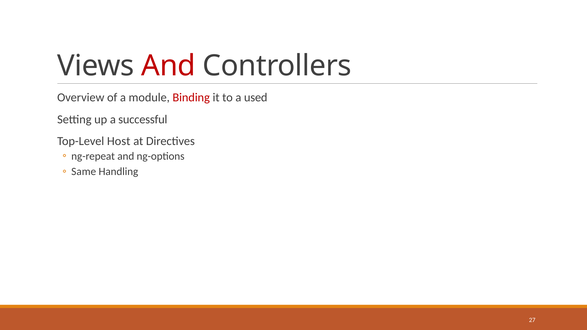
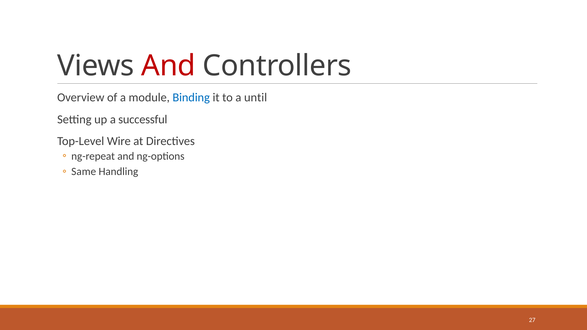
Binding colour: red -> blue (191, 98)
used: used -> until (256, 98)
Host: Host -> Wire (119, 141)
